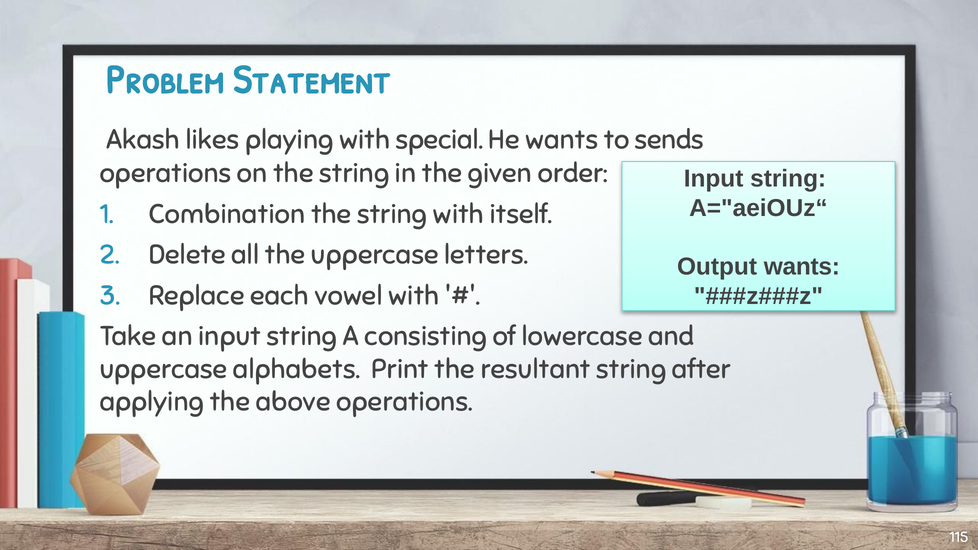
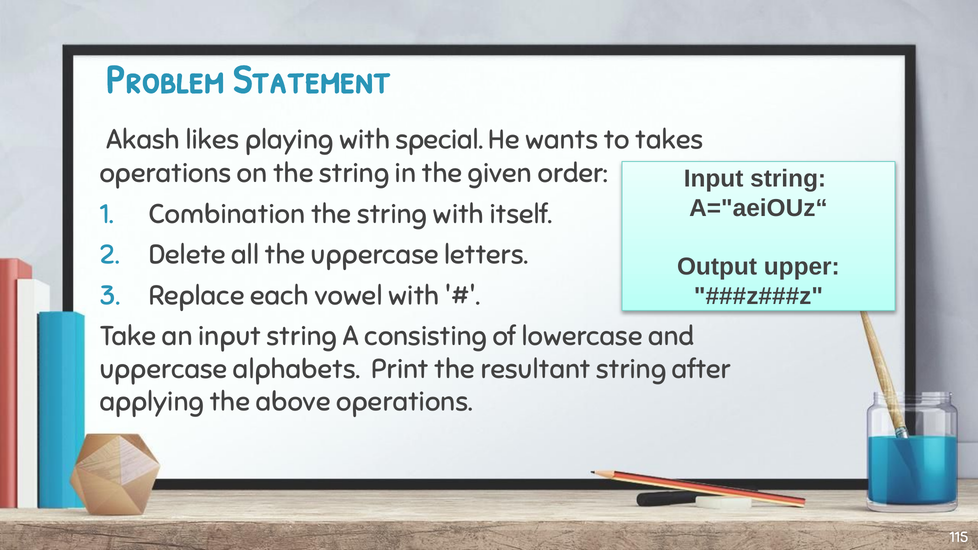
sends: sends -> takes (669, 140)
Output wants: wants -> upper (802, 267)
